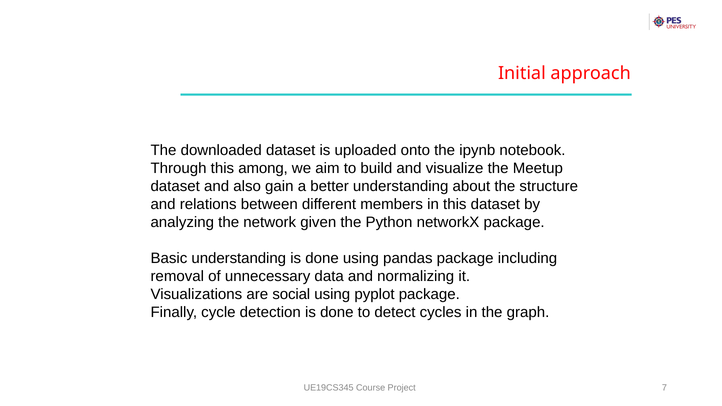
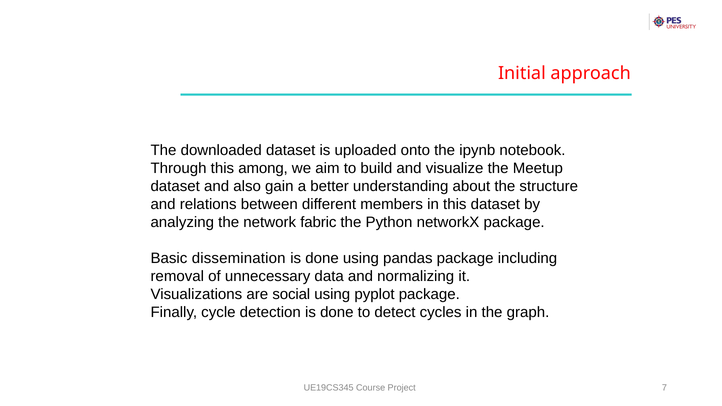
given: given -> fabric (318, 222)
Basic understanding: understanding -> dissemination (239, 258)
